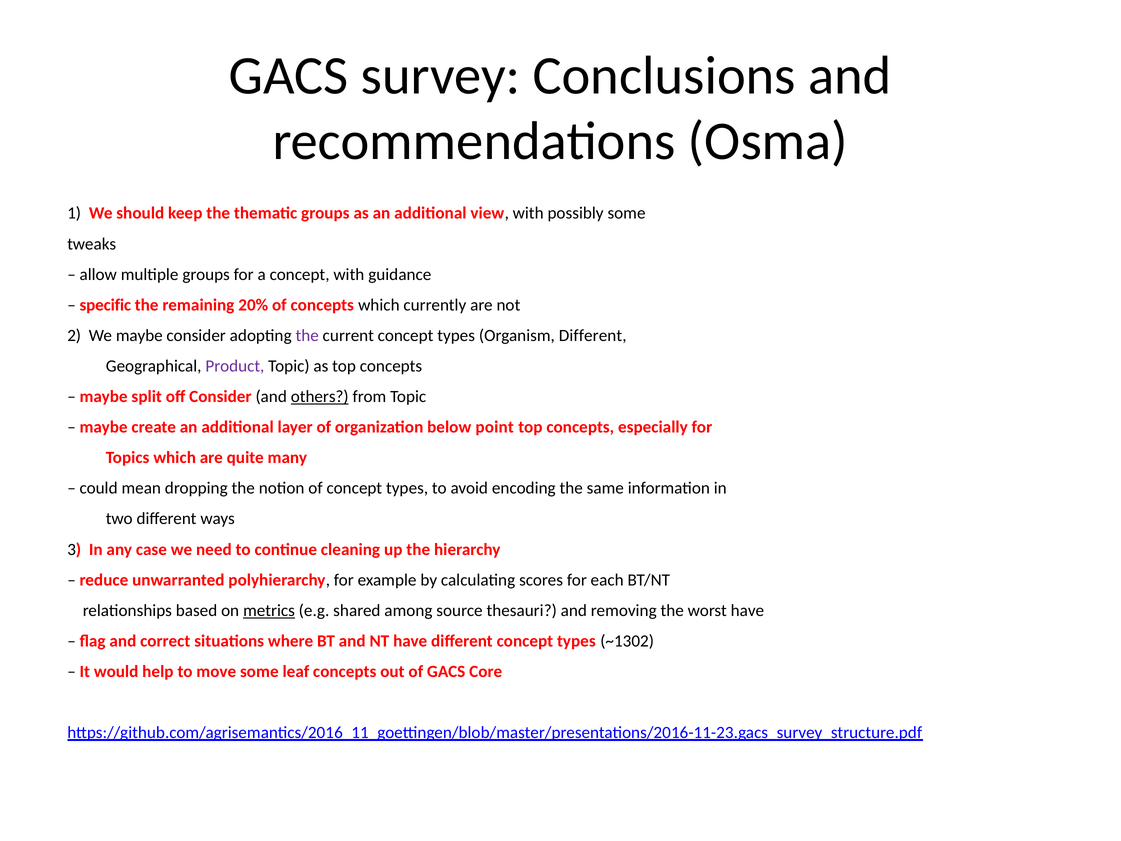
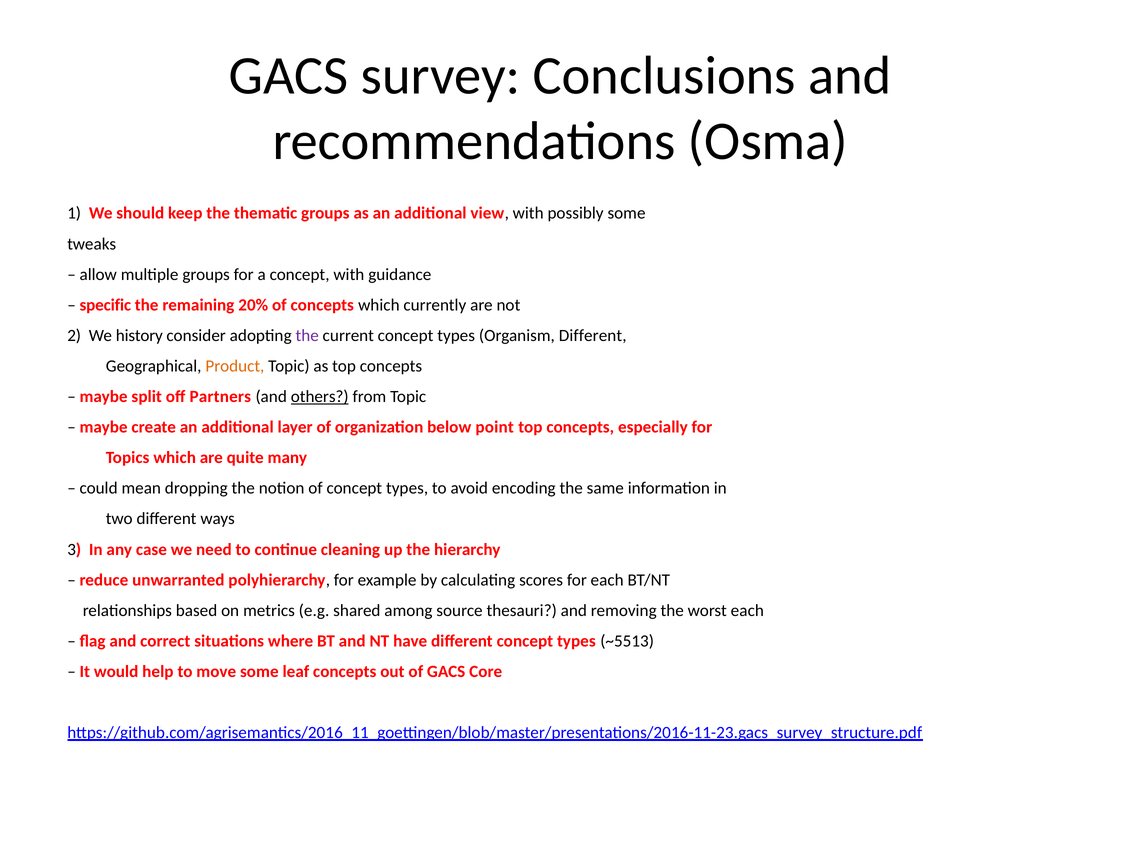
We maybe: maybe -> history (139, 335)
Product colour: purple -> orange (235, 366)
off Consider: Consider -> Partners (220, 396)
metrics underline: present -> none (269, 610)
worst have: have -> each (747, 610)
~1302: ~1302 -> ~5513 (627, 641)
